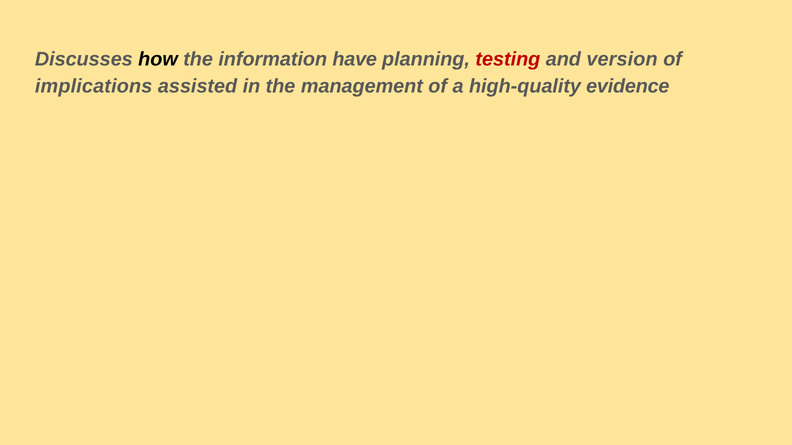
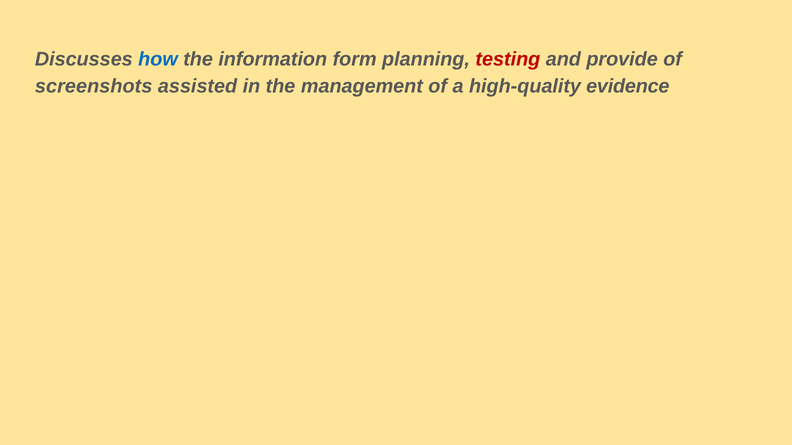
how colour: black -> blue (158, 59)
have: have -> form (355, 59)
version: version -> provide (622, 59)
implications: implications -> screenshots (94, 87)
